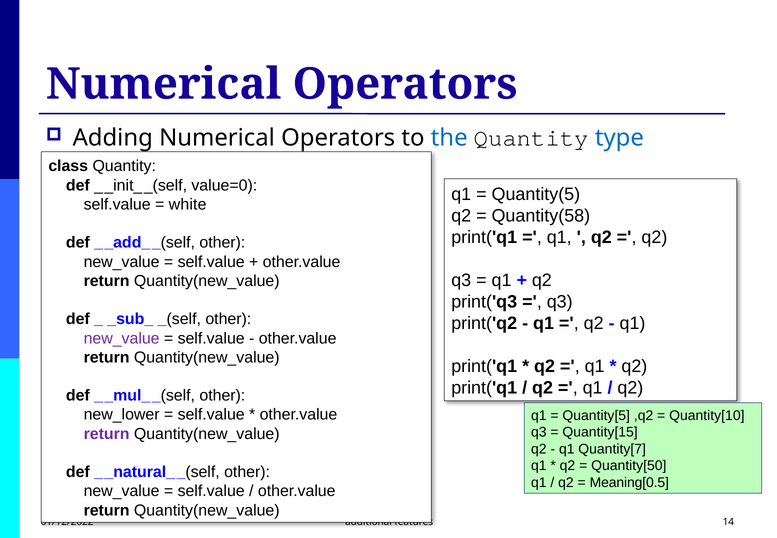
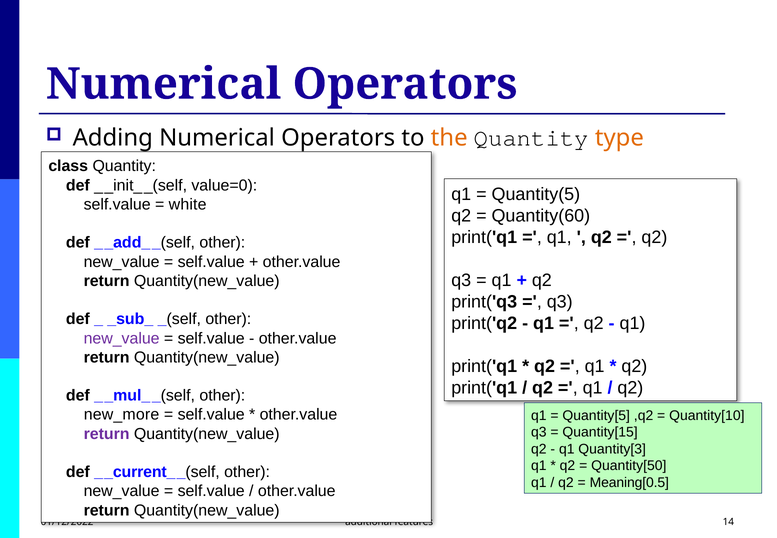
the colour: blue -> orange (449, 138)
type colour: blue -> orange (619, 138)
Quantity(58: Quantity(58 -> Quantity(60 (541, 216)
new_lower: new_lower -> new_more (122, 415)
Quantity[7: Quantity[7 -> Quantity[3 (612, 449)
_natural_: _natural_ -> _current_ (140, 472)
